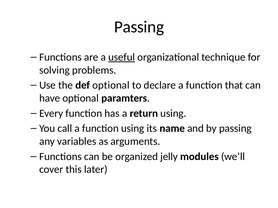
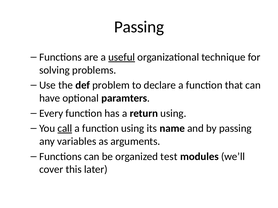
def optional: optional -> problem (111, 85)
call underline: none -> present (65, 129)
jelly: jelly -> test (169, 157)
